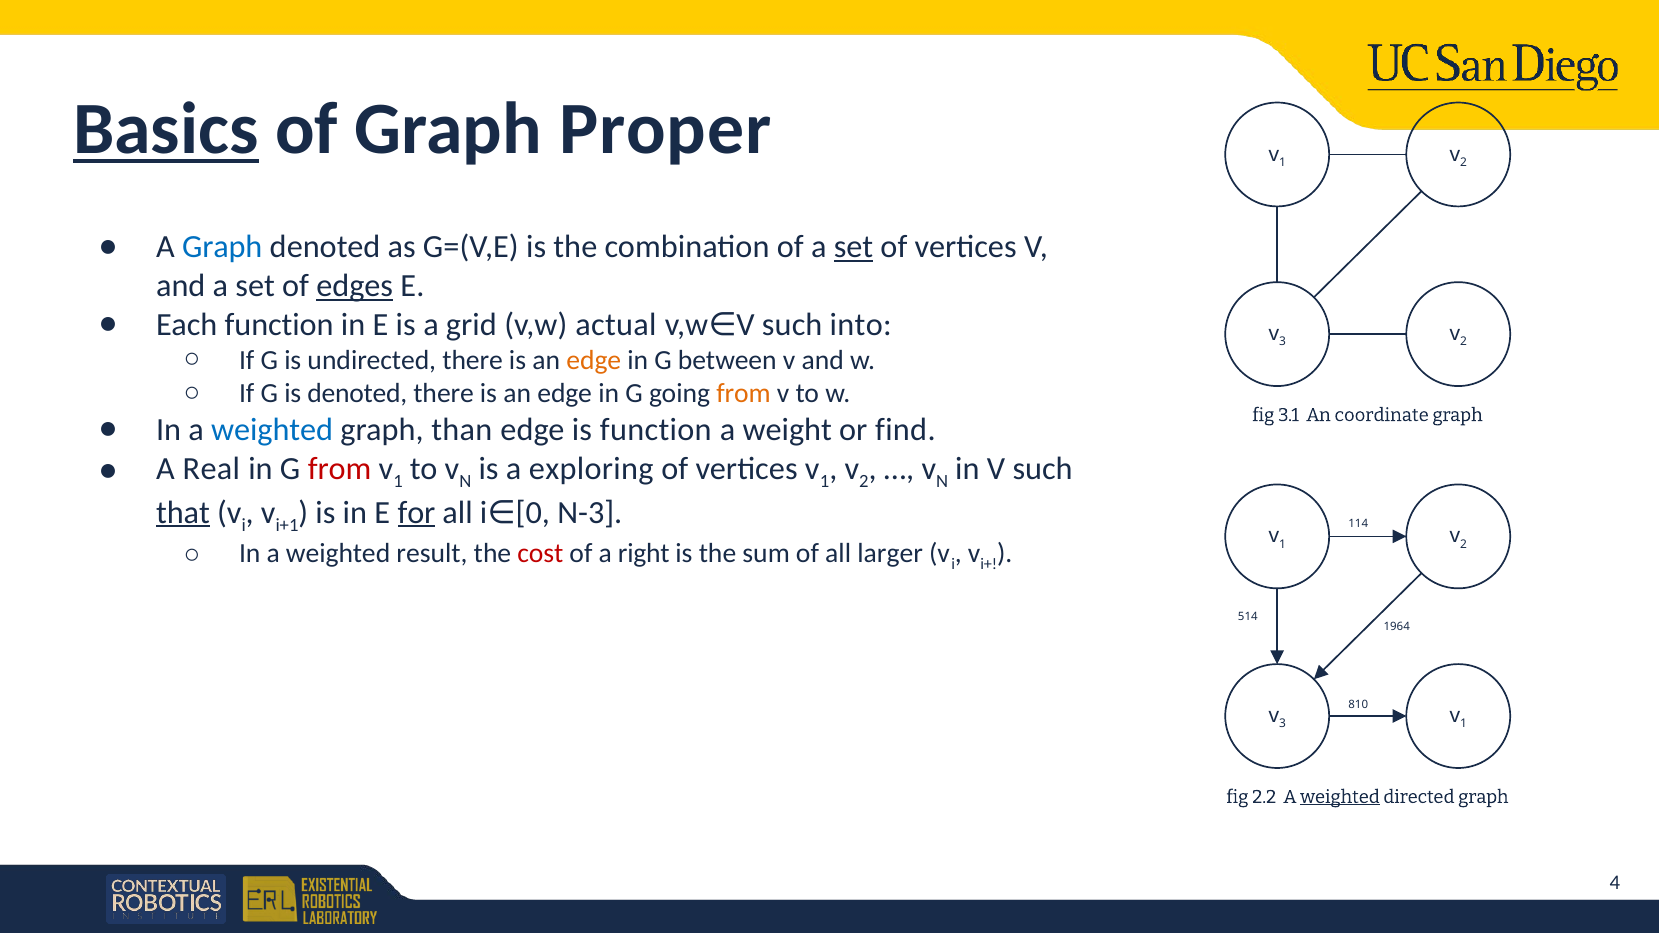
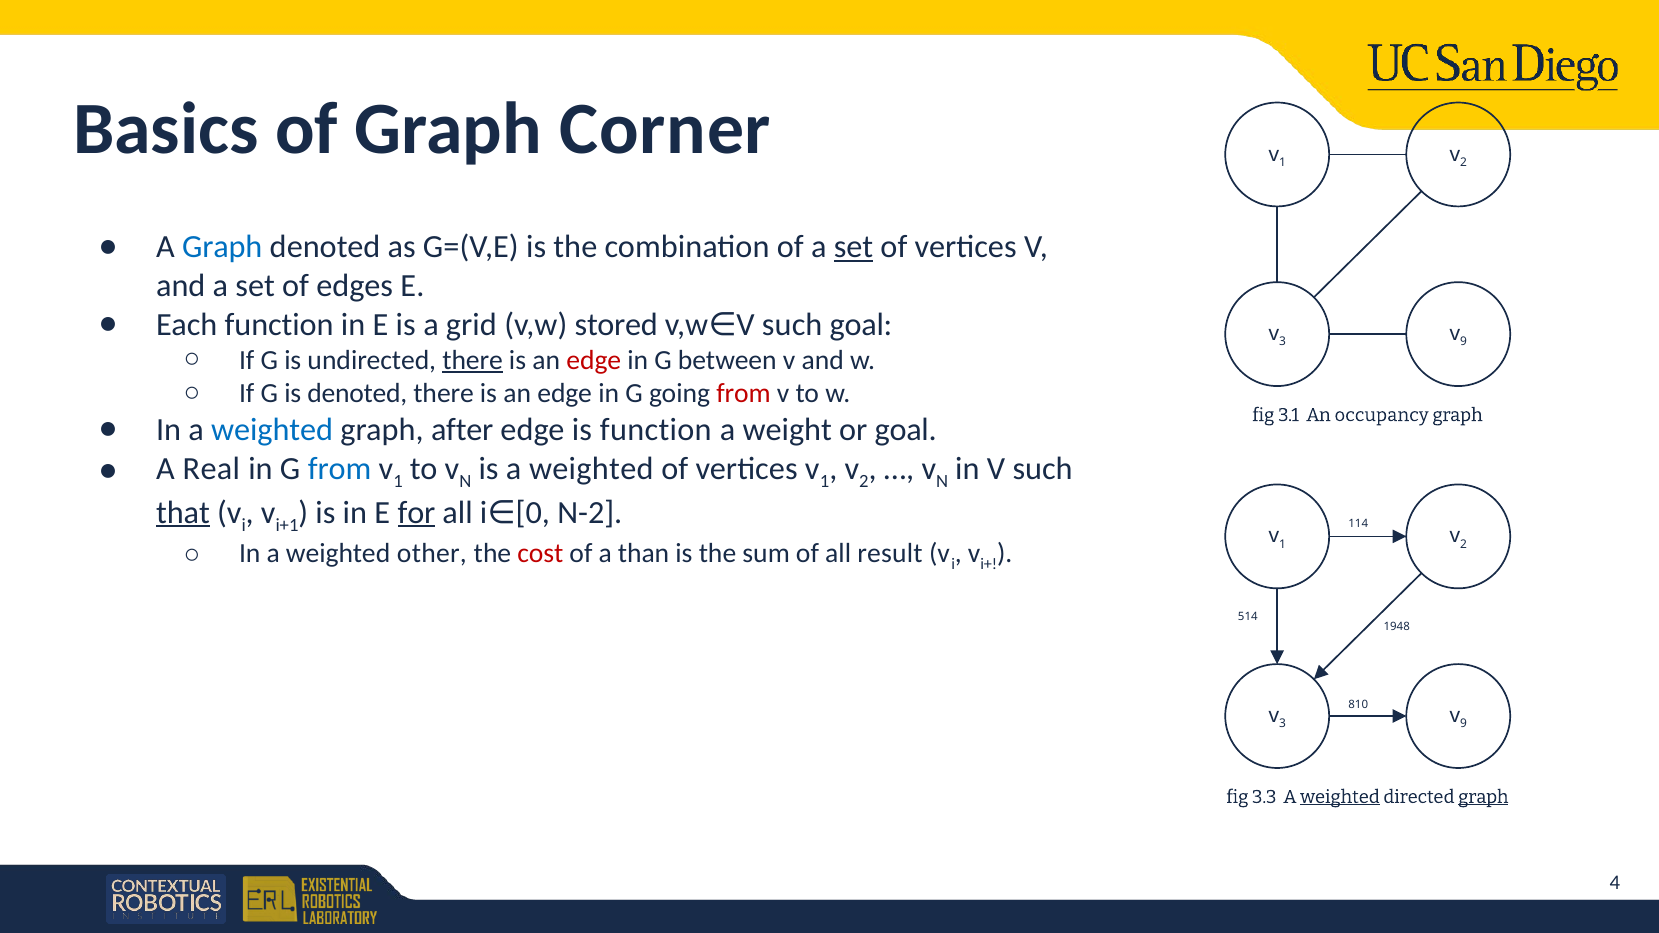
Basics underline: present -> none (166, 130)
Proper: Proper -> Corner (665, 130)
edges underline: present -> none (355, 286)
actual: actual -> stored (616, 325)
such into: into -> goal (861, 325)
2: 2 -> 9 (1464, 342)
there underline: none -> present (473, 360)
edge colour: orange -> red (594, 360)
from colour: orange -> red (743, 394)
coordinate: coordinate -> occupancy (1382, 415)
than: than -> after (462, 430)
or find: find -> goal (906, 430)
from colour: red -> blue (340, 469)
is a exploring: exploring -> weighted (591, 469)
N-3: N-3 -> N-2 (590, 513)
result: result -> other (432, 554)
right: right -> than (644, 554)
larger: larger -> result (890, 554)
1964: 1964 -> 1948 (1397, 627)
1: 1 -> 9 (1464, 724)
2.2: 2.2 -> 3.3 (1264, 797)
graph underline: none -> present (1483, 797)
